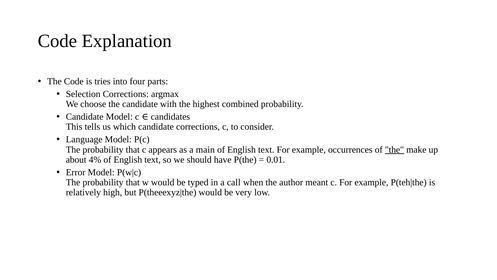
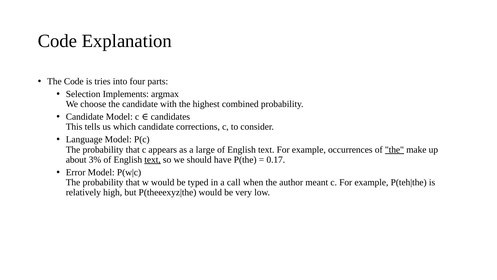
Selection Corrections: Corrections -> Implements (126, 94)
main: main -> large (205, 149)
4%: 4% -> 3% (95, 159)
text underline: none -> present (153, 159)
0.01: 0.01 -> 0.17 (276, 159)
